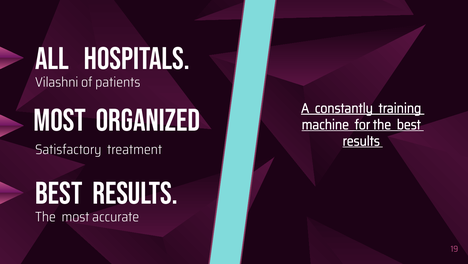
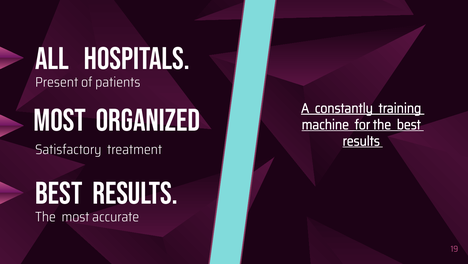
Vilashni: Vilashni -> Present (57, 82)
